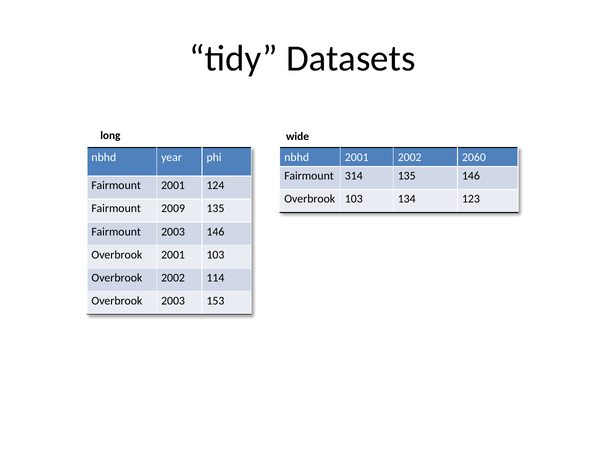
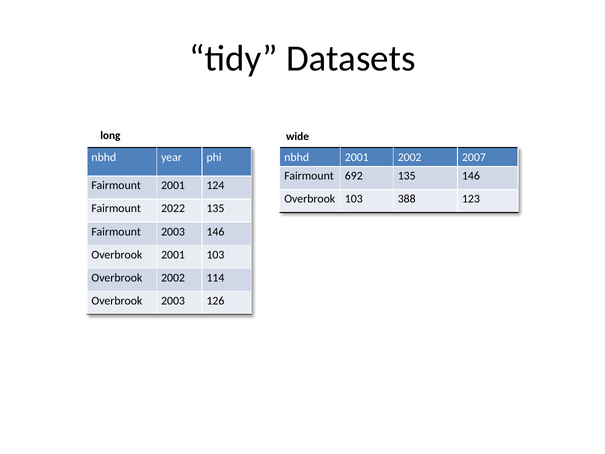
2060: 2060 -> 2007 (474, 157)
314: 314 -> 692 (354, 176)
134: 134 -> 388 (407, 199)
2009: 2009 -> 2022 (173, 208)
153: 153 -> 126 (215, 301)
